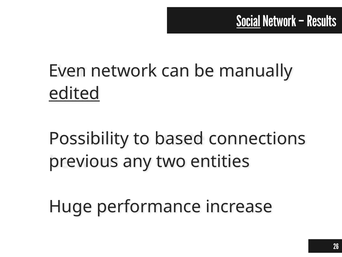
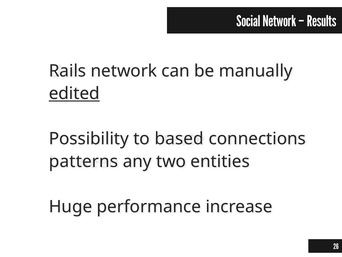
Social underline: present -> none (248, 21)
Even: Even -> Rails (67, 71)
previous: previous -> patterns (84, 161)
